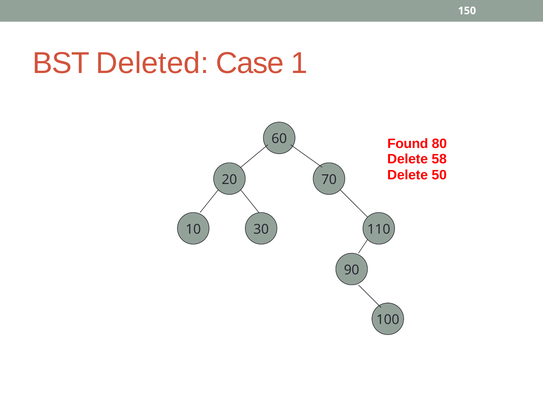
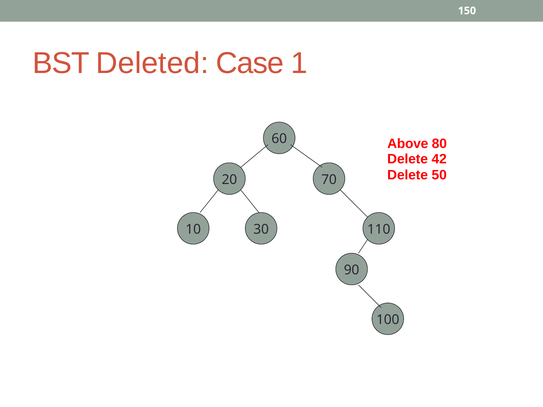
Found: Found -> Above (408, 144)
58: 58 -> 42 (439, 159)
